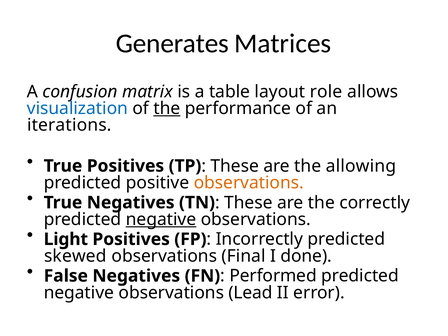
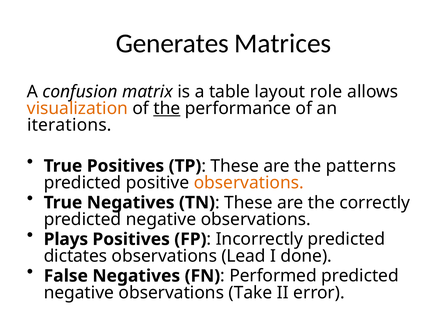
visualization colour: blue -> orange (77, 108)
allowing: allowing -> patterns (361, 166)
negative underline: present -> none (161, 219)
Light: Light -> Plays (66, 239)
skewed: skewed -> dictates (75, 256)
Final: Final -> Lead (244, 256)
Lead: Lead -> Take (251, 293)
